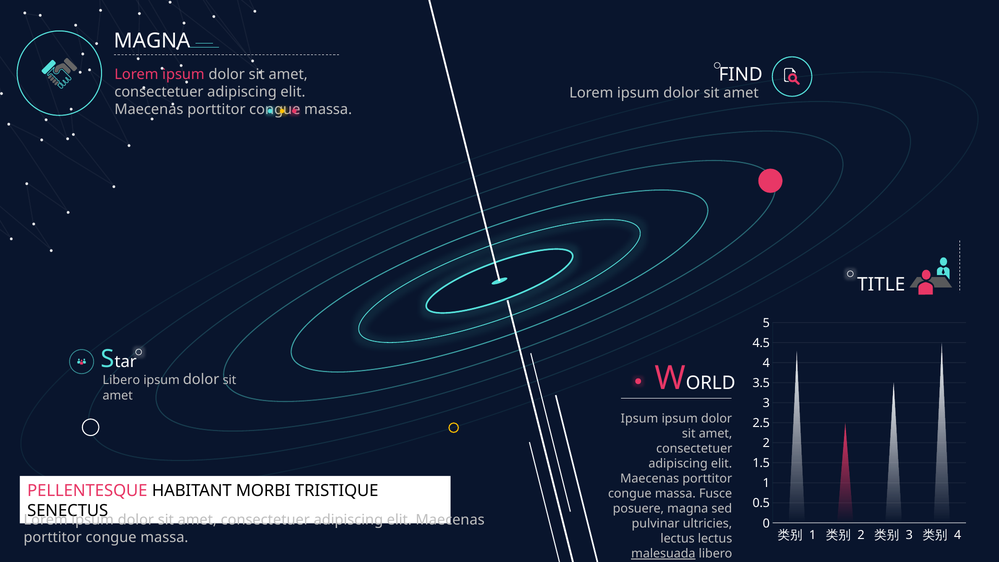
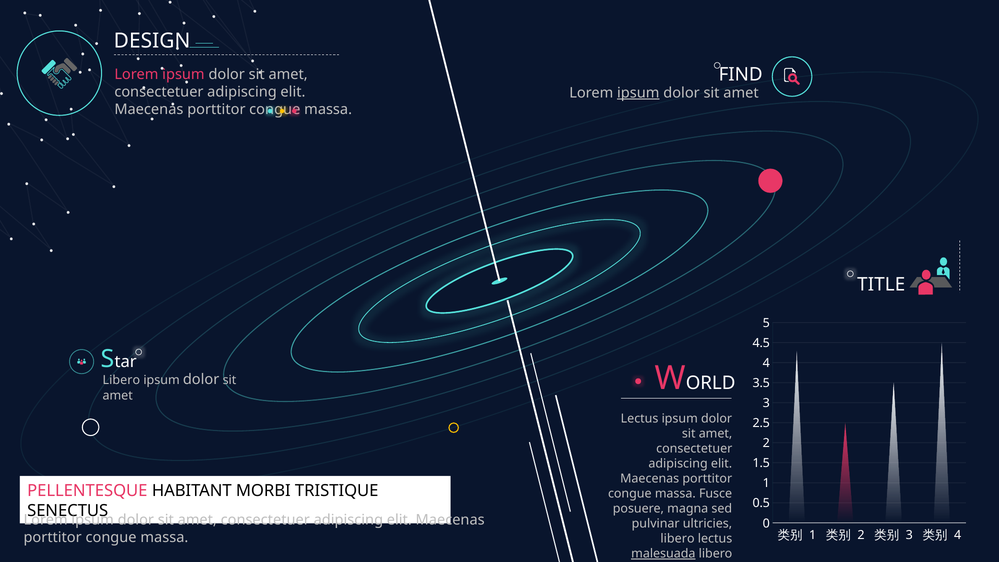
MAGNA: MAGNA -> DESIGN (152, 41)
ipsum underline: none -> present (638, 93)
Ipsum: Ipsum -> Lectus (640, 419)
lectus: lectus -> libero (678, 539)
